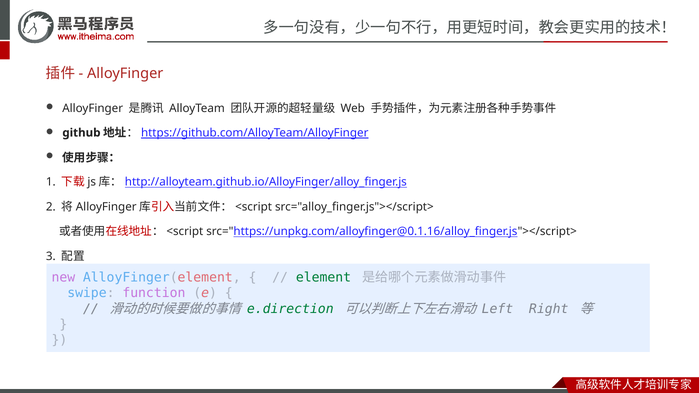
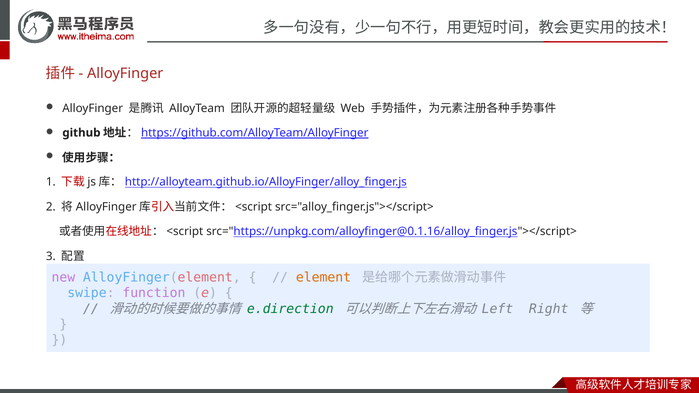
element colour: green -> orange (323, 277)
